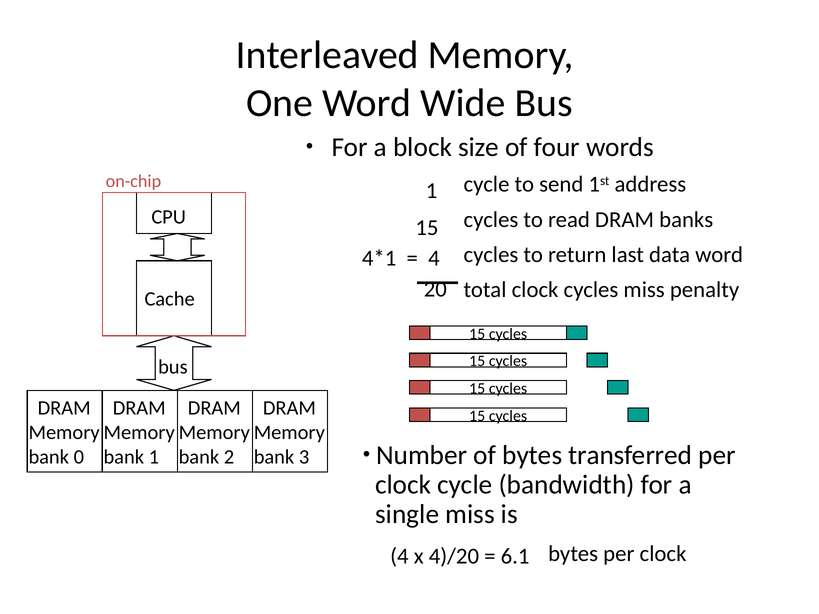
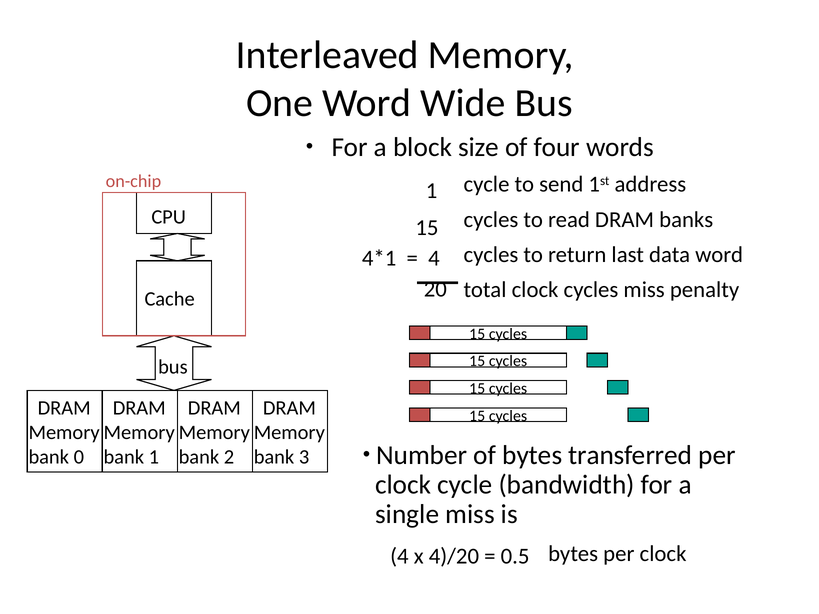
6.1: 6.1 -> 0.5 (515, 556)
